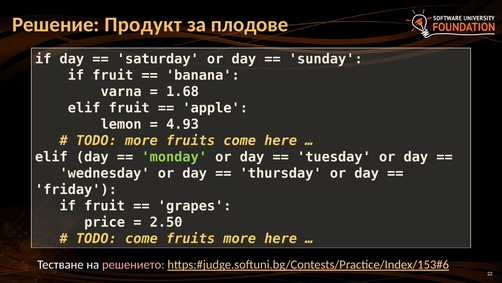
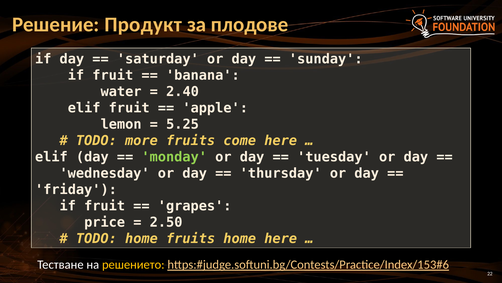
varna: varna -> water (121, 92)
1.68: 1.68 -> 2.40 (183, 92)
4.93: 4.93 -> 5.25 (183, 124)
TODO come: come -> home (141, 238)
fruits more: more -> home (240, 238)
решението colour: pink -> yellow (133, 264)
